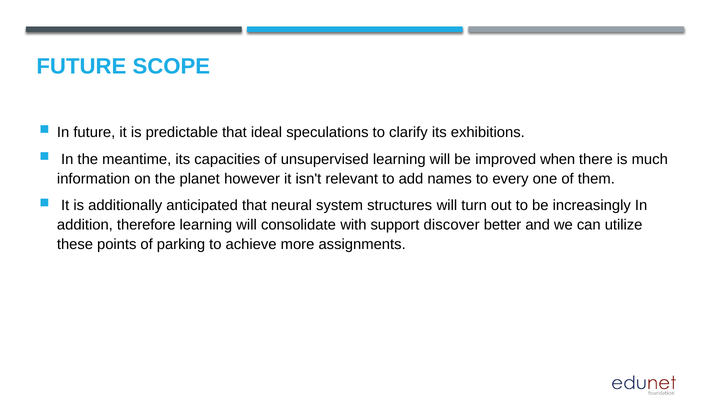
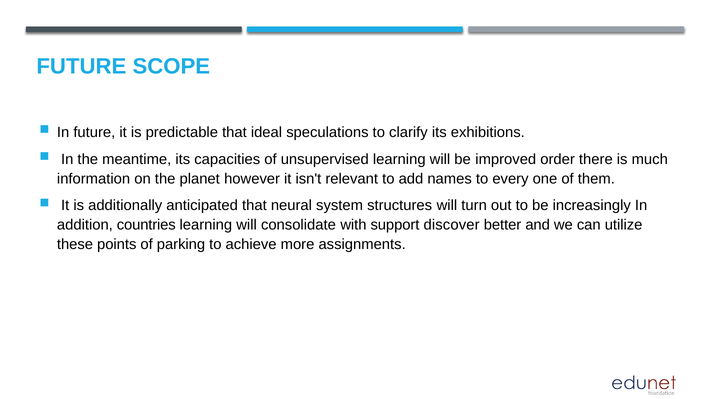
when: when -> order (558, 159)
therefore: therefore -> countries (146, 225)
